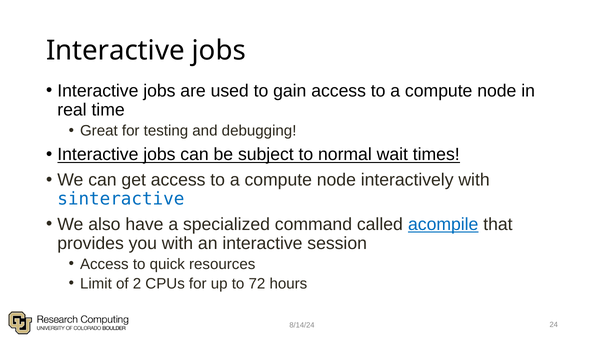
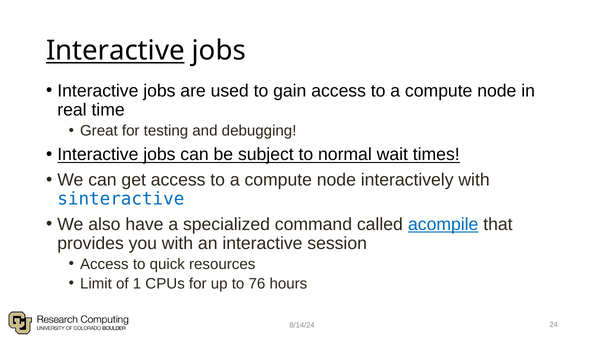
Interactive underline: none -> present (115, 51)
2: 2 -> 1 (137, 283)
72: 72 -> 76 (257, 283)
